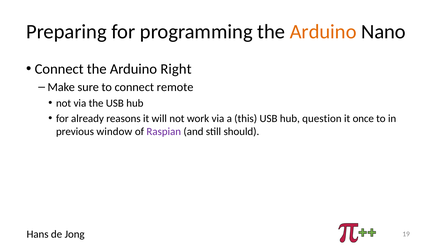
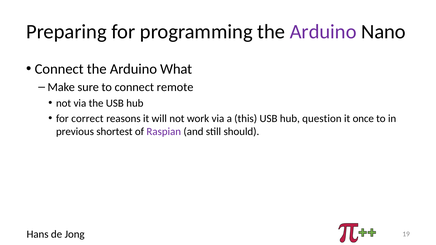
Arduino colour: orange -> purple (323, 32)
Right: Right -> What (176, 69)
already: already -> correct (87, 119)
window: window -> shortest (114, 132)
